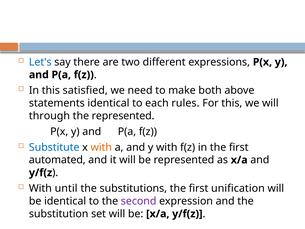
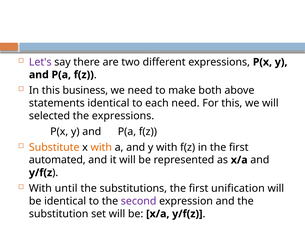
Let's colour: blue -> purple (40, 62)
satisfied: satisfied -> business (85, 90)
each rules: rules -> need (185, 103)
through: through -> selected (49, 116)
the represented: represented -> expressions (123, 116)
Substitute colour: blue -> orange (54, 147)
